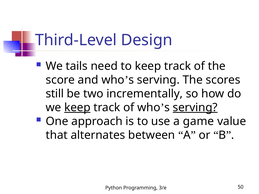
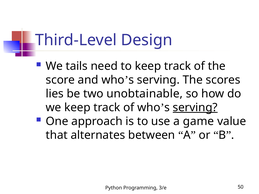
still: still -> lies (55, 94)
incrementally: incrementally -> unobtainable (145, 94)
keep underline: present -> none (77, 108)
